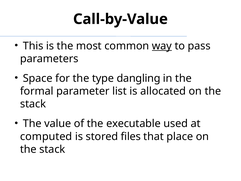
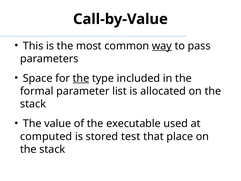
the underline: none -> present (81, 78)
dangling: dangling -> included (138, 78)
files: files -> test (131, 136)
